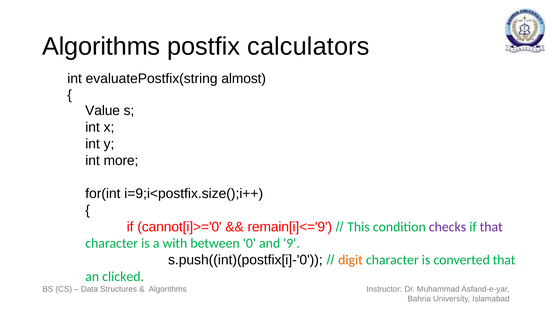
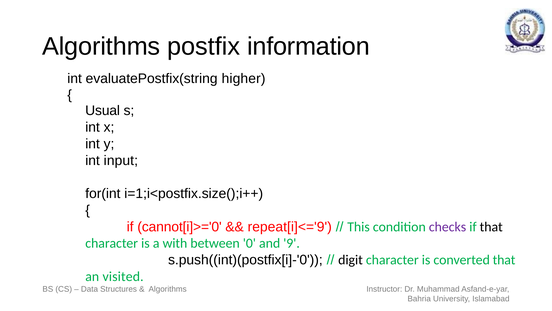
calculators: calculators -> information (309, 46)
almost: almost -> higher (244, 78)
Value: Value -> Usual (103, 111)
more: more -> input (121, 160)
i=9;i<postfix.size();i++: i=9;i<postfix.size();i++ -> i=1;i<postfix.size();i++ (194, 193)
remain[i]<='9: remain[i]<='9 -> repeat[i]<='9 (290, 226)
that colour: purple -> black (491, 226)
digit colour: orange -> black (351, 260)
clicked: clicked -> visited (123, 276)
